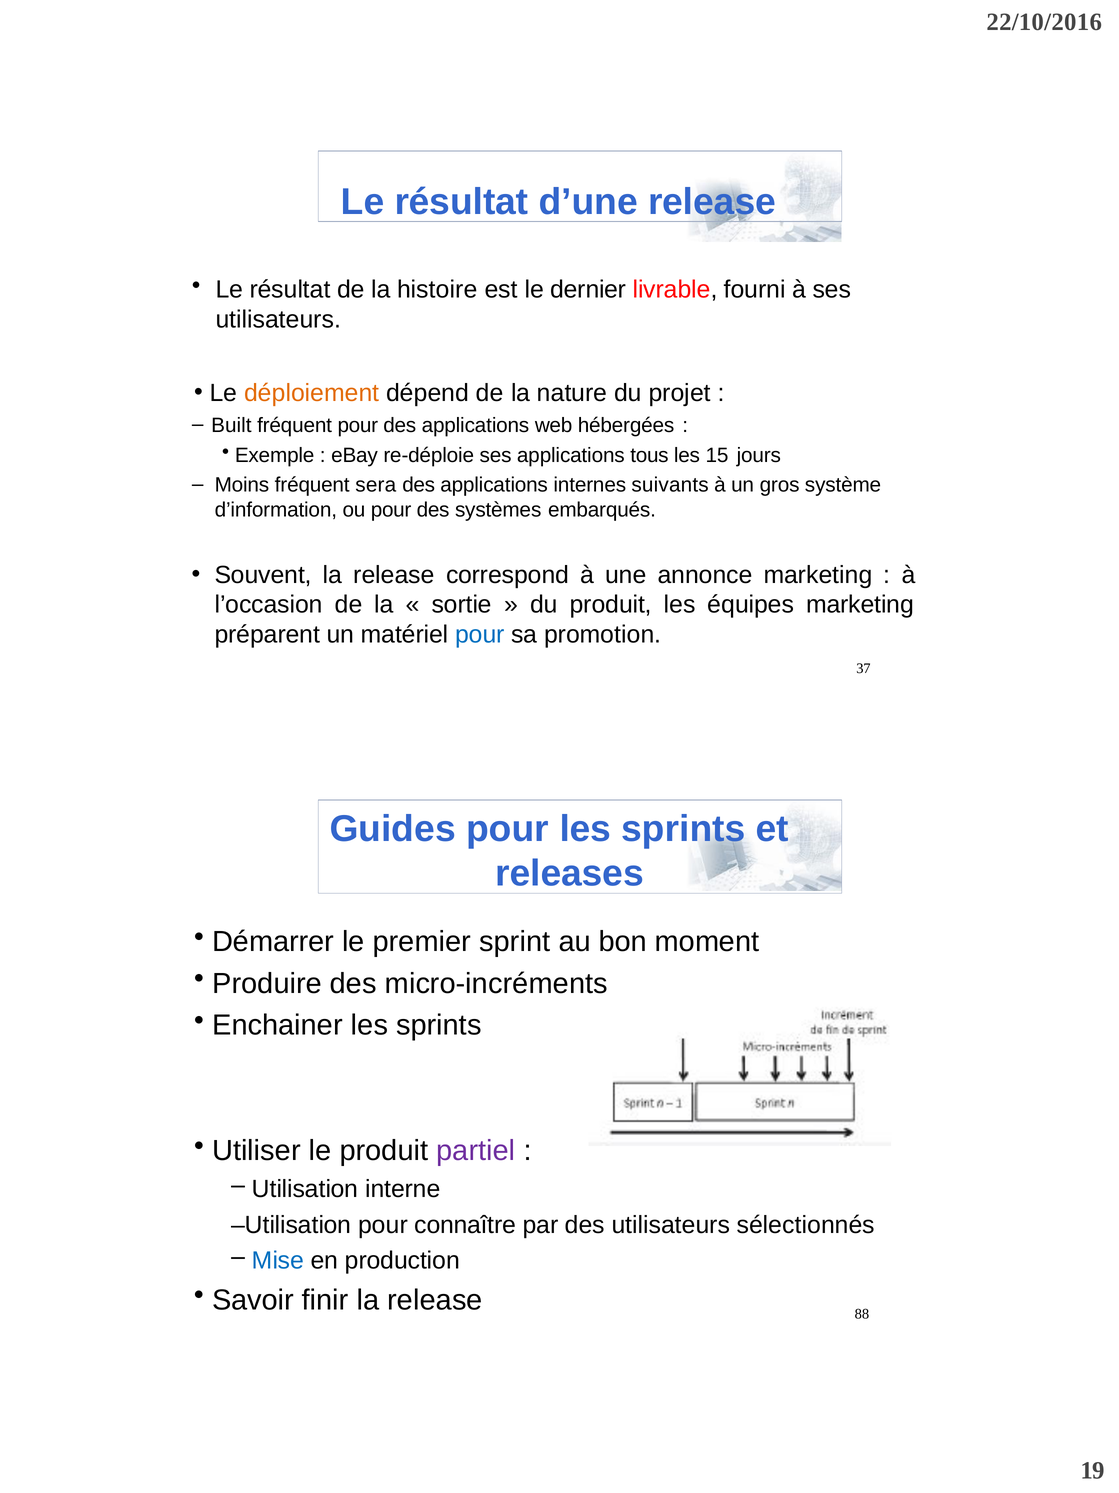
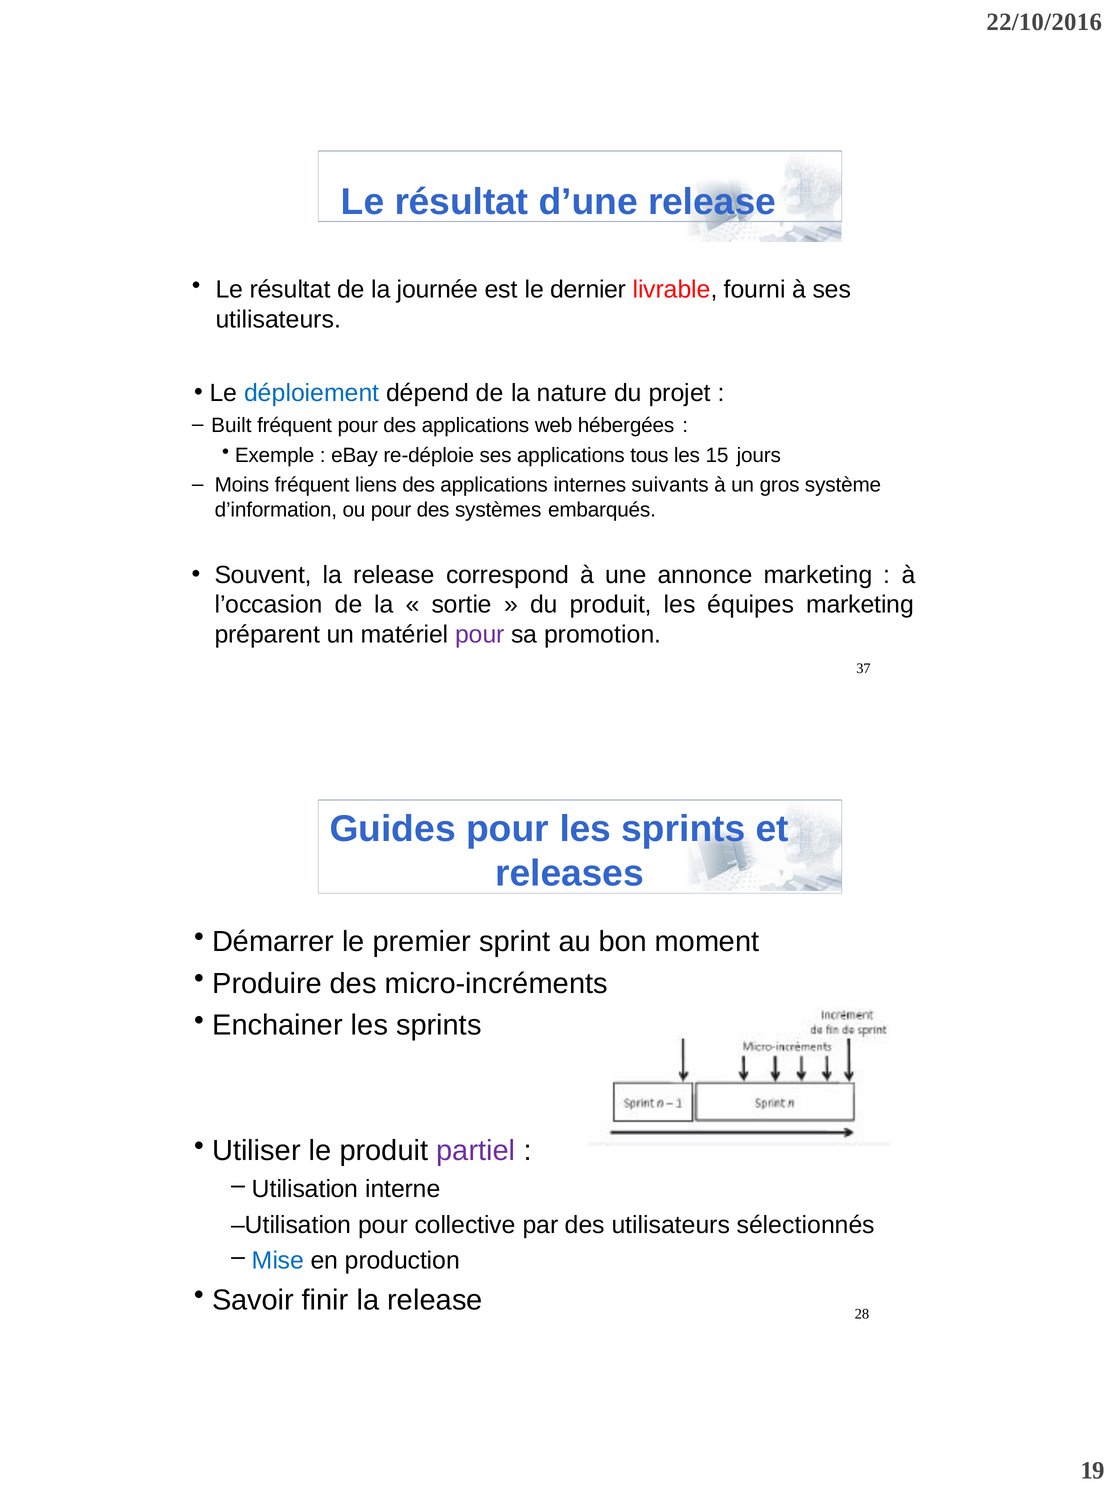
histoire: histoire -> journée (437, 290)
déploiement colour: orange -> blue (312, 393)
sera: sera -> liens (376, 485)
pour colour: blue -> purple (480, 634)
connaître: connaître -> collective (465, 1224)
88: 88 -> 28 (862, 1313)
